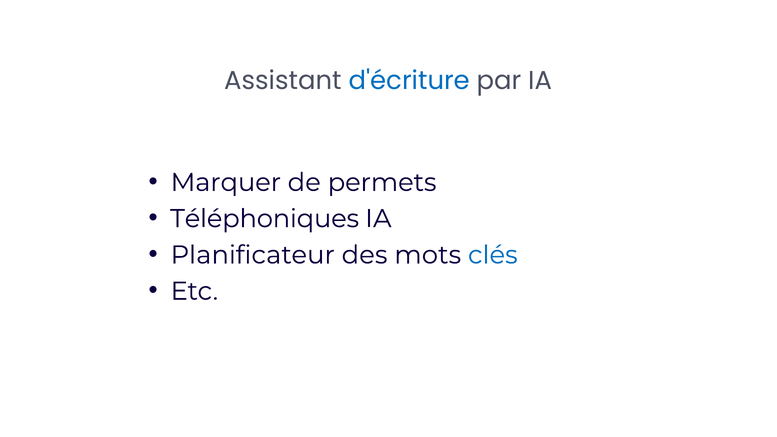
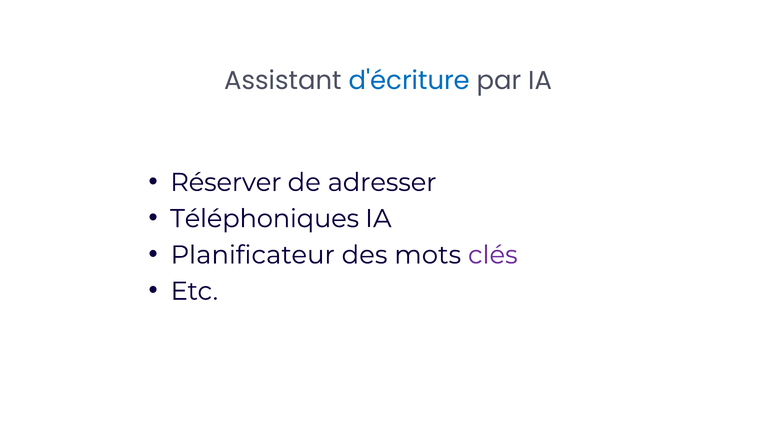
Marquer: Marquer -> Réserver (226, 182)
permets: permets -> adresser (382, 182)
clés colour: blue -> purple (493, 255)
